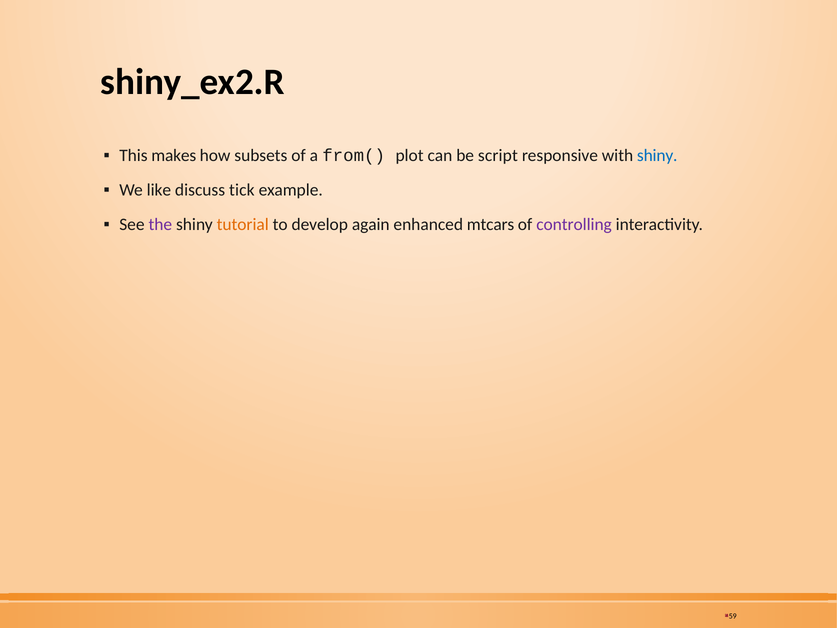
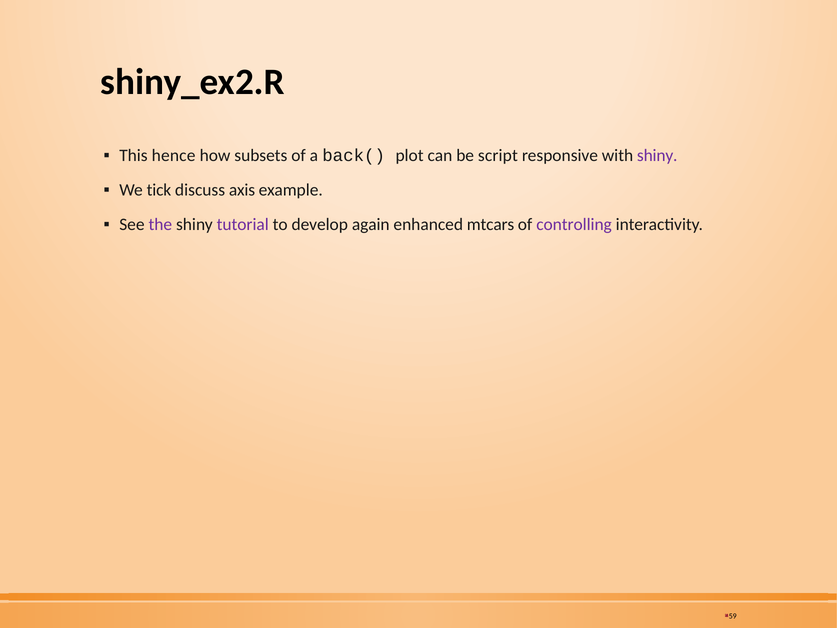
makes: makes -> hence (174, 156)
from(: from( -> back( (354, 156)
shiny colour: blue -> purple (657, 156)
like: like -> tick (159, 190)
tick: tick -> axis (242, 190)
tutorial colour: orange -> purple (243, 225)
